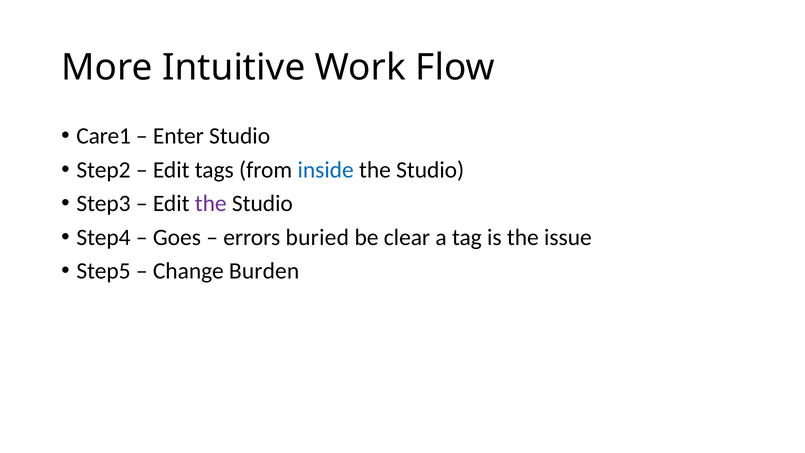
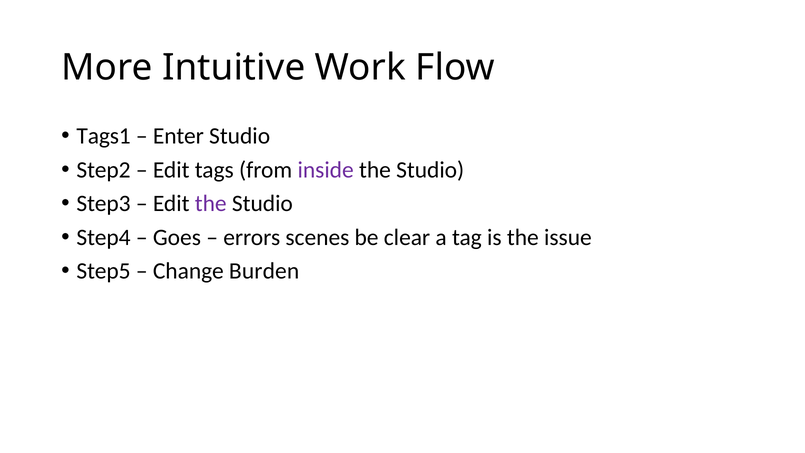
Care1: Care1 -> Tags1 (104, 136)
inside colour: blue -> purple (326, 170)
buried: buried -> scenes (317, 237)
